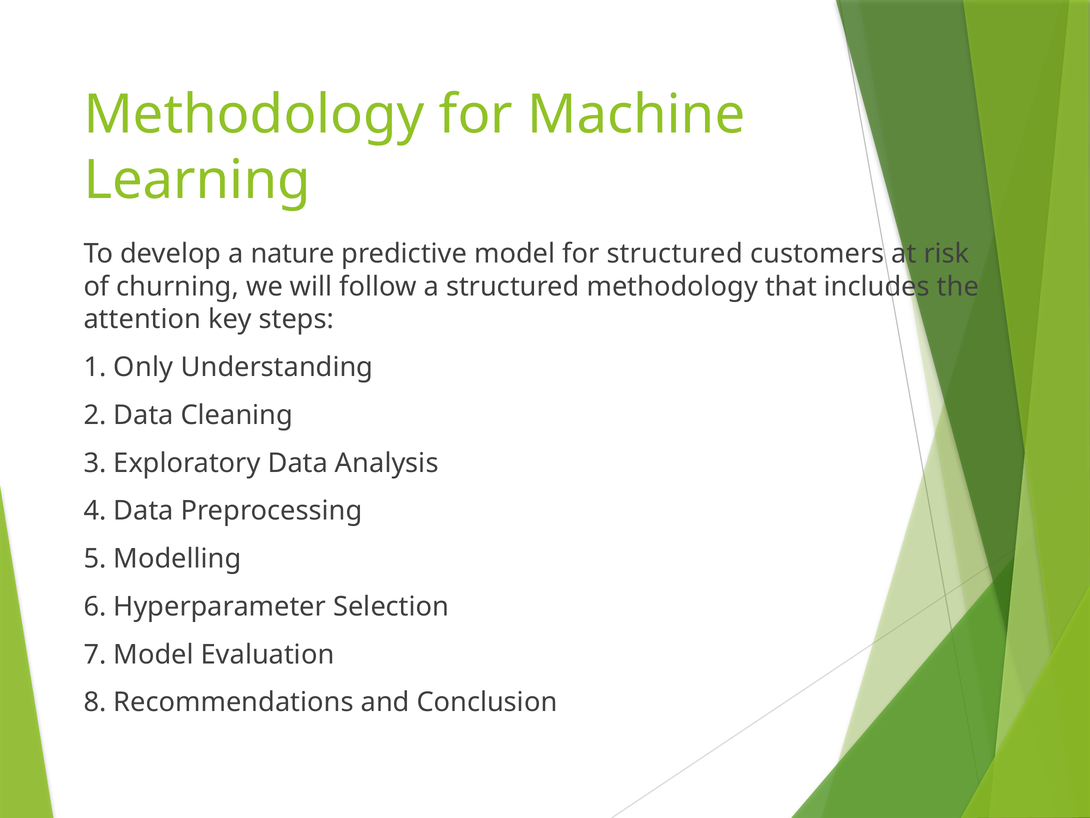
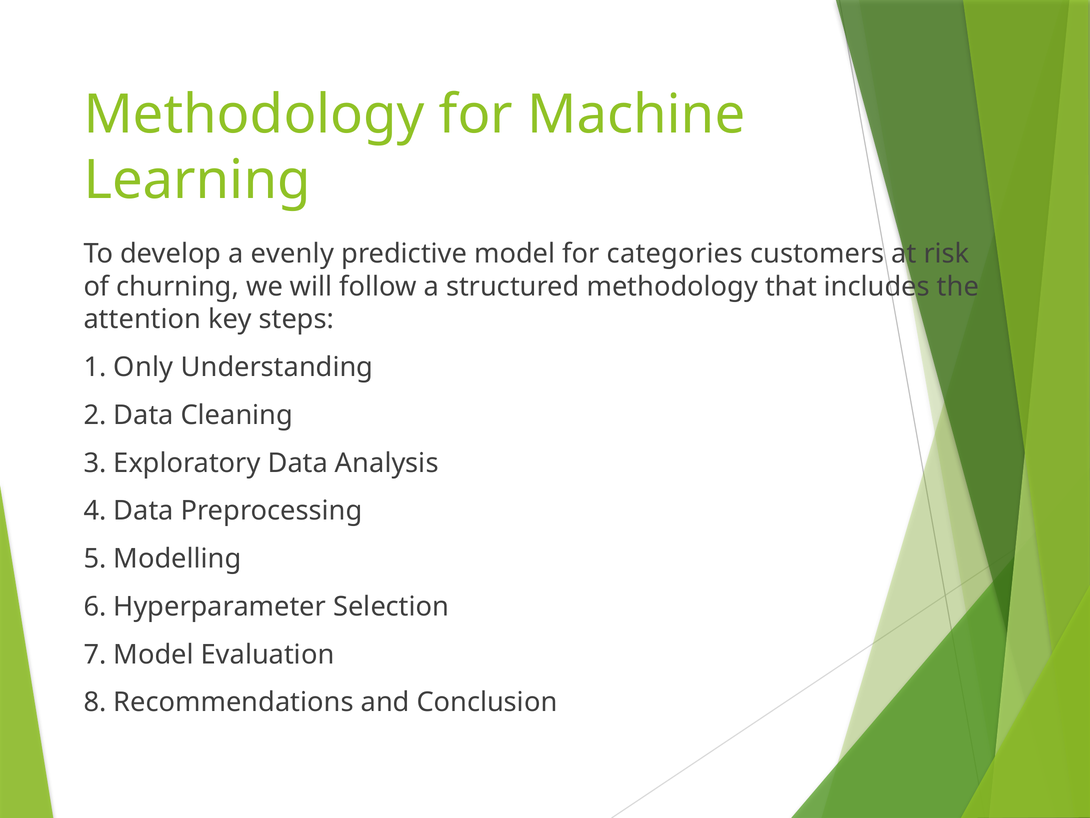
nature: nature -> evenly (292, 254)
for structured: structured -> categories (675, 254)
